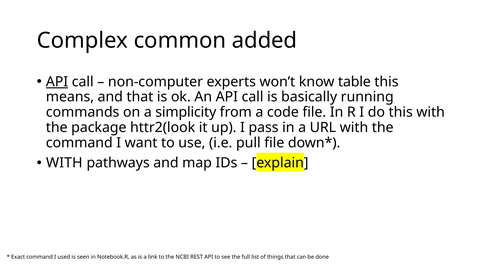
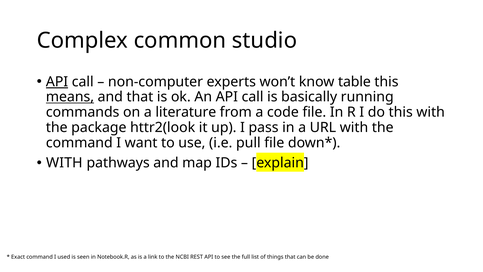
added: added -> studio (265, 41)
means underline: none -> present (70, 97)
simplicity: simplicity -> literature (186, 112)
